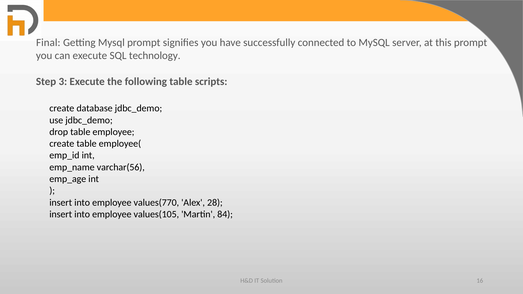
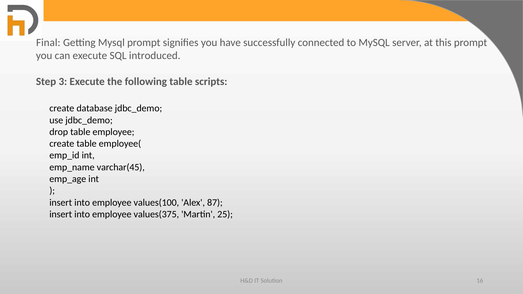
technology: technology -> introduced (155, 56)
varchar(56: varchar(56 -> varchar(45 (121, 167)
values(770: values(770 -> values(100 (156, 203)
28: 28 -> 87 (215, 203)
values(105: values(105 -> values(375 (156, 214)
84: 84 -> 25 (225, 214)
